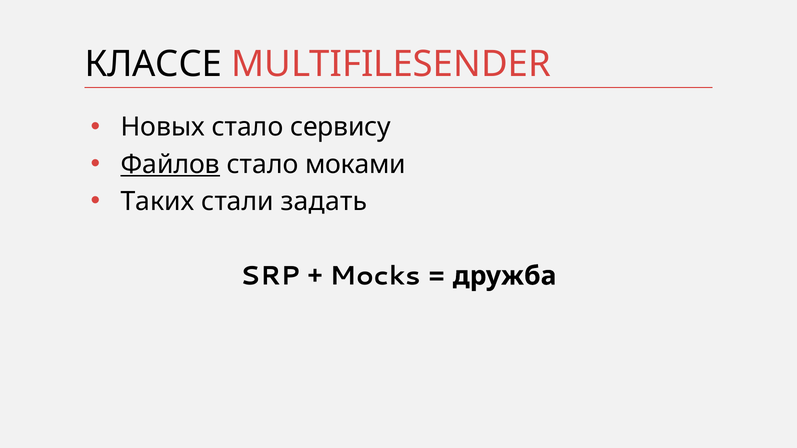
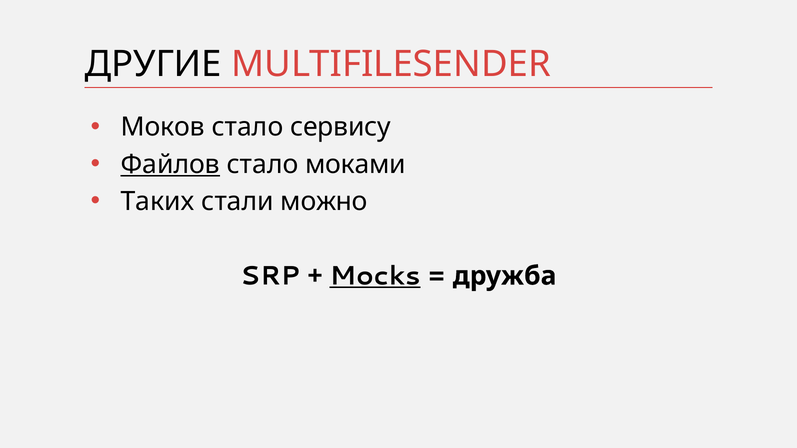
КЛАССЕ: КЛАССЕ -> ДРУГИЕ (153, 64)
Новых: Новых -> Моков (163, 127)
задать: задать -> можно (324, 202)
Mocks underline: none -> present (375, 276)
